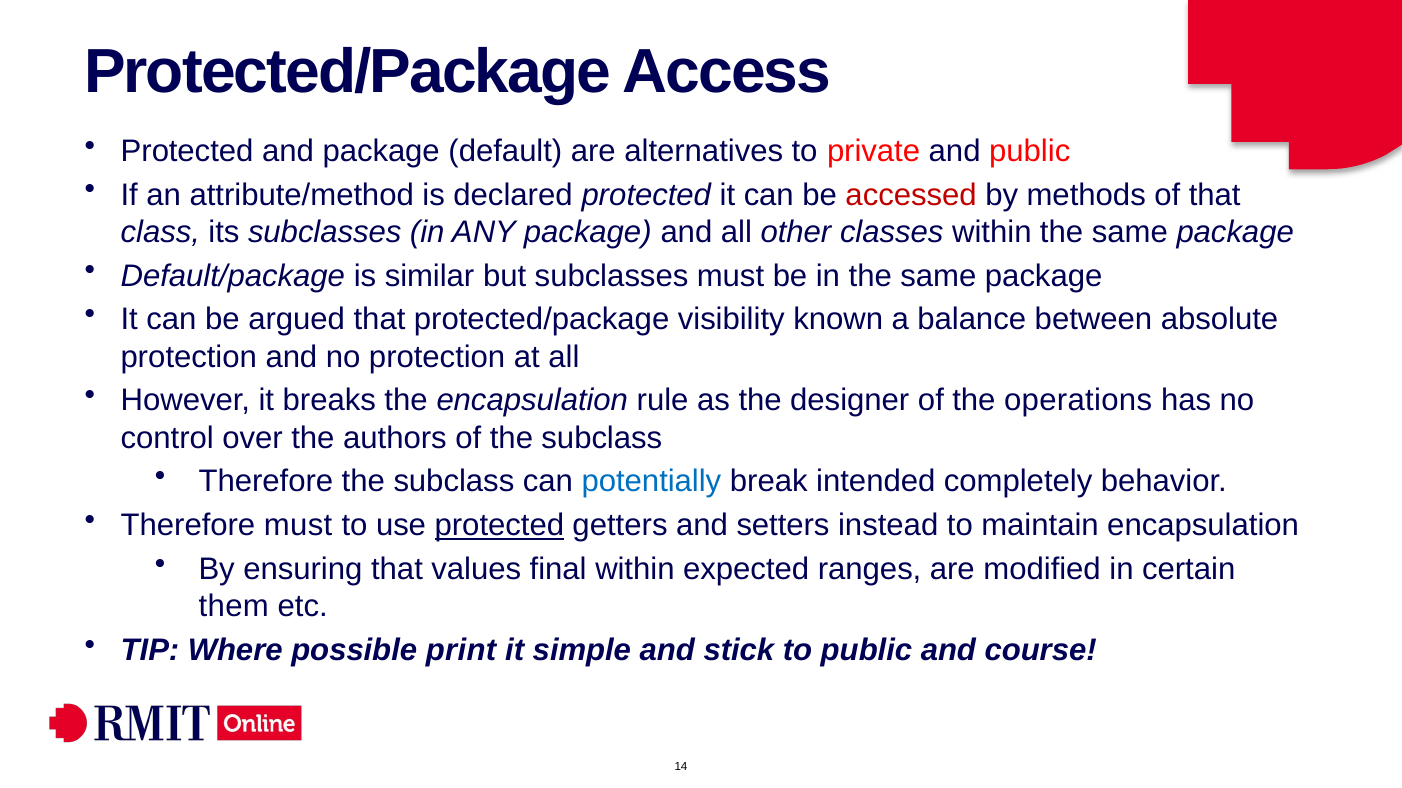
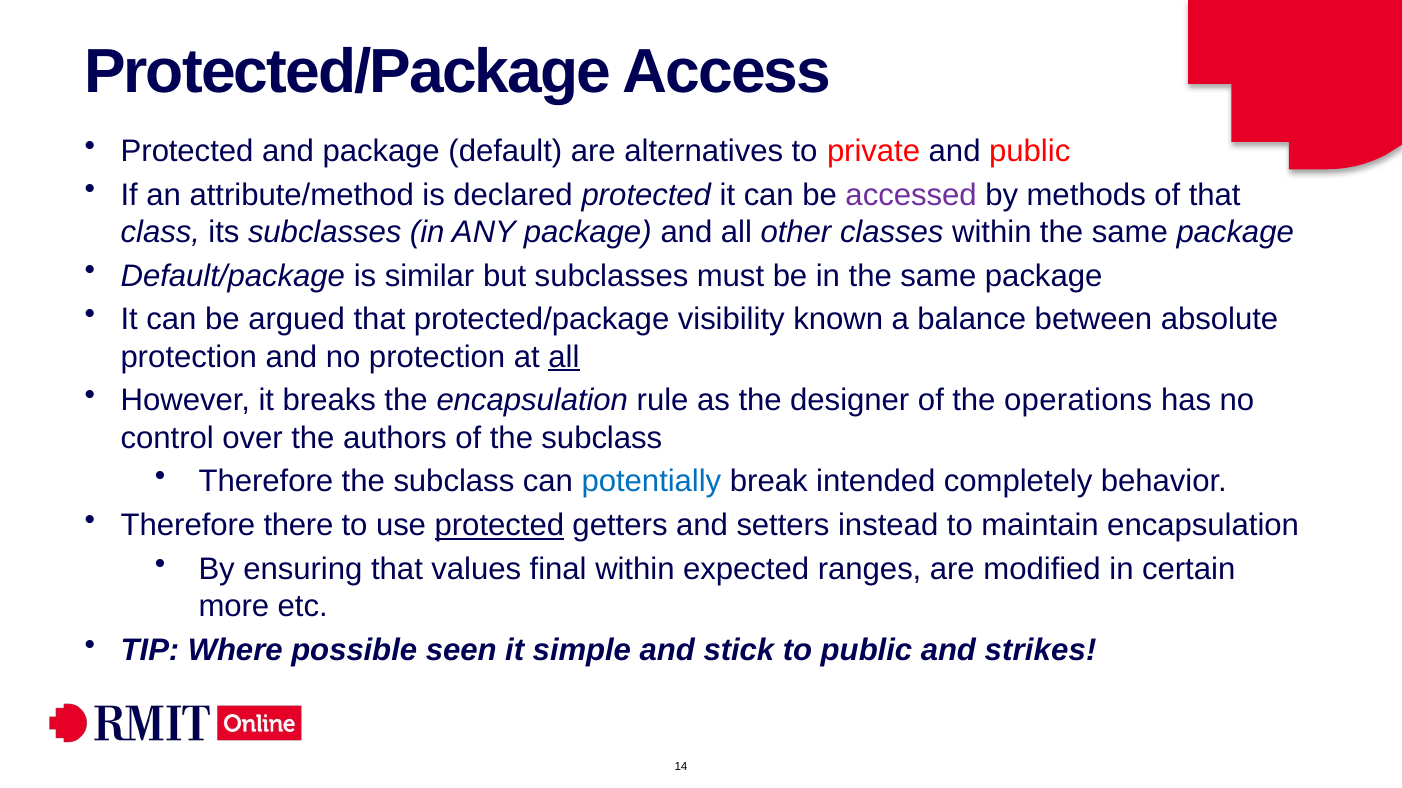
accessed colour: red -> purple (911, 195)
all underline: none -> present (564, 357)
Therefore must: must -> there (298, 526)
them: them -> more (234, 607)
print: print -> seen (461, 650)
course: course -> strikes (1041, 650)
